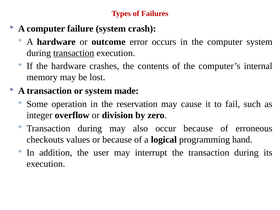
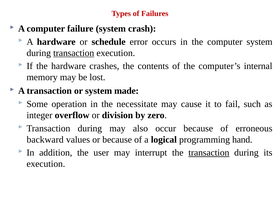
outcome: outcome -> schedule (109, 42)
reservation: reservation -> necessitate (137, 104)
checkouts: checkouts -> backward (45, 140)
transaction underline: none -> present (209, 153)
